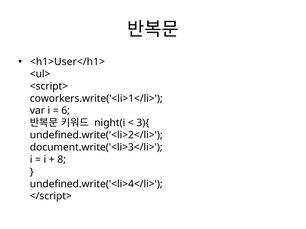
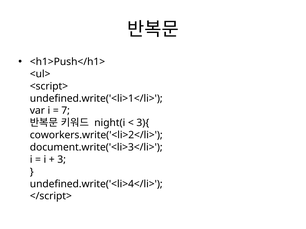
<h1>User</h1>: <h1>User</h1> -> <h1>Push</h1> (67, 62)
coworkers.write('<li>1</li>: coworkers.write('<li>1</li> -> undefined.write('<li>1</li> (96, 99)
6: 6 -> 7 (66, 111)
undefined.write('<li>2</li>: undefined.write('<li>2</li> -> coworkers.write('<li>2</li> (96, 135)
8: 8 -> 3 (62, 160)
